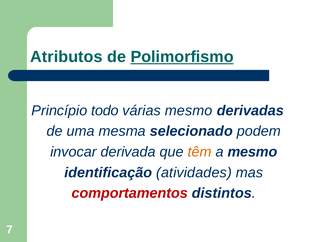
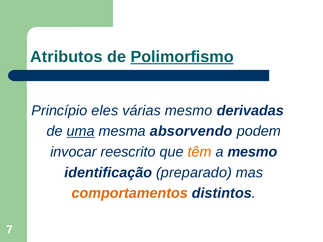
todo: todo -> eles (105, 111)
uma underline: none -> present (81, 131)
selecionado: selecionado -> absorvendo (191, 131)
derivada: derivada -> reescrito (128, 152)
atividades: atividades -> preparado (194, 173)
comportamentos colour: red -> orange (130, 193)
